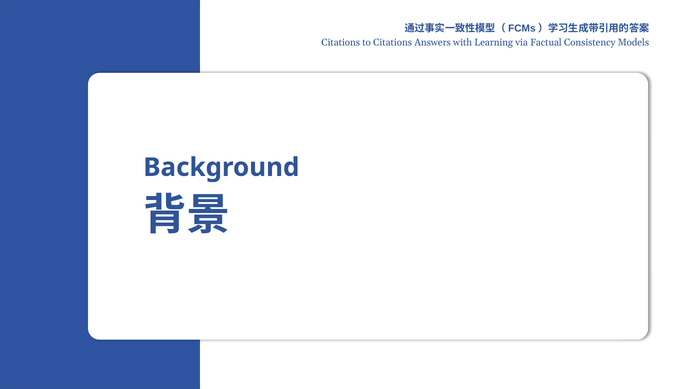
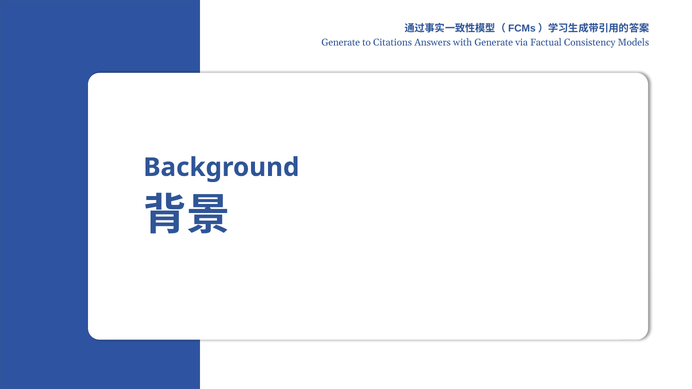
Citations: Citations -> Generate (341, 42)
with Learning: Learning -> Generate (494, 42)
